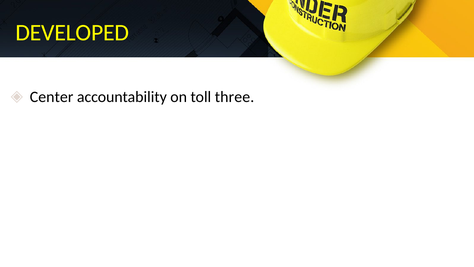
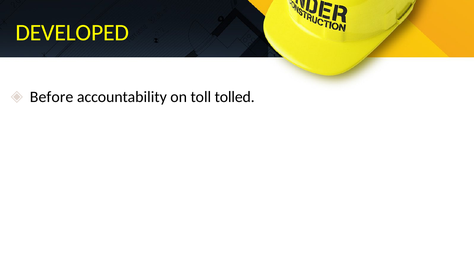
Center: Center -> Before (52, 97)
three: three -> tolled (235, 97)
